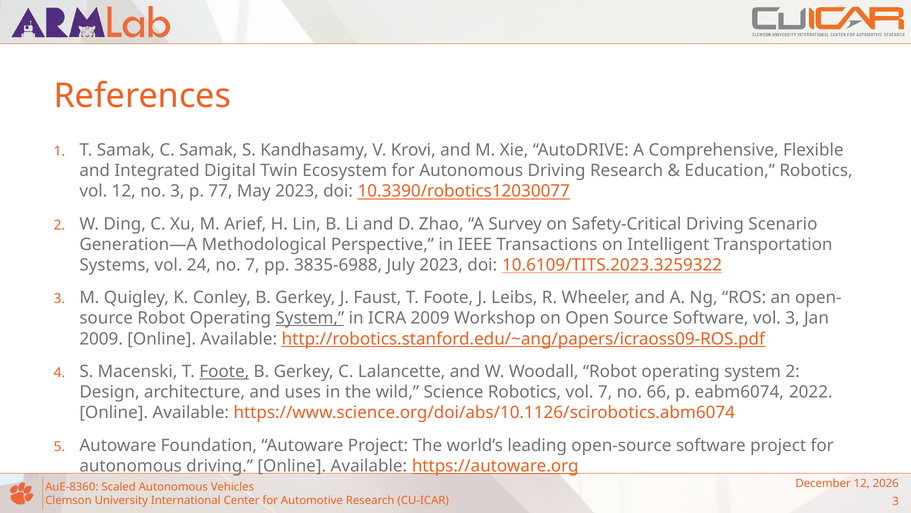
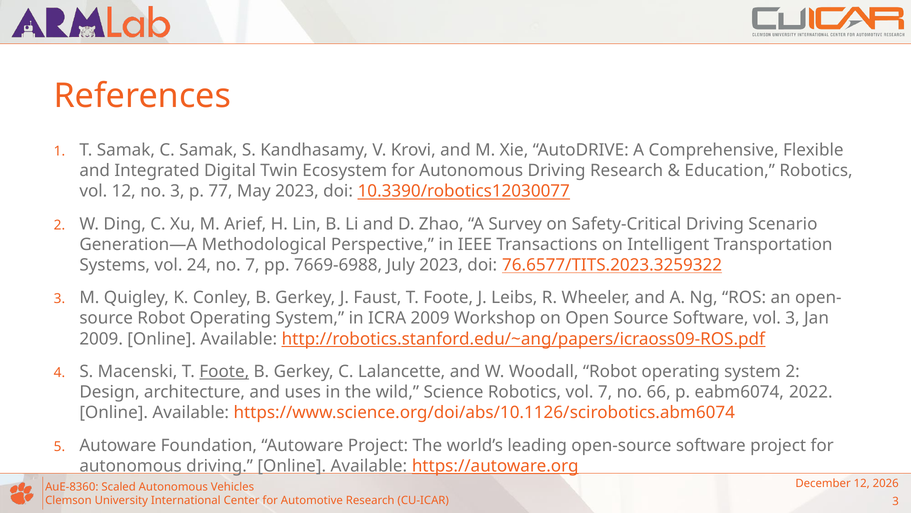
3835-6988: 3835-6988 -> 7669-6988 (338, 265)
10.6109/TITS.2023.3259322: 10.6109/TITS.2023.3259322 -> 76.6577/TITS.2023.3259322 (612, 265)
System underline: present -> none (310, 318)
